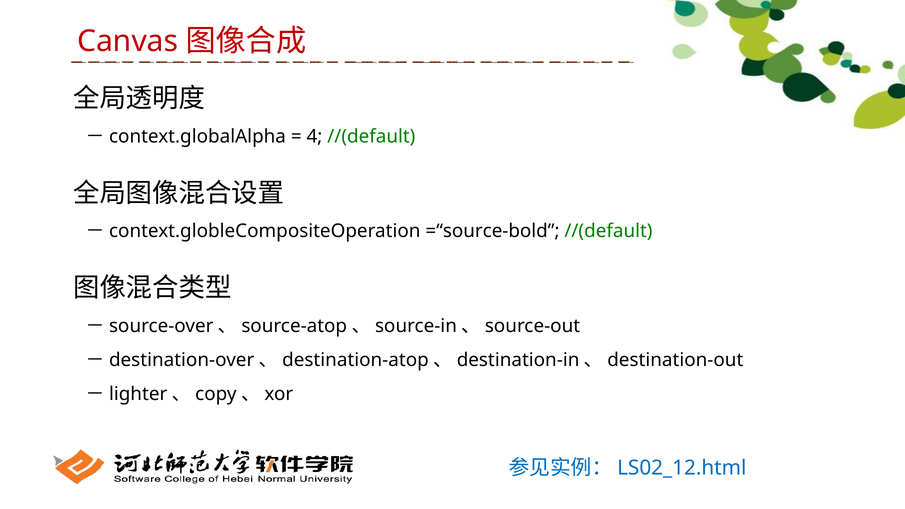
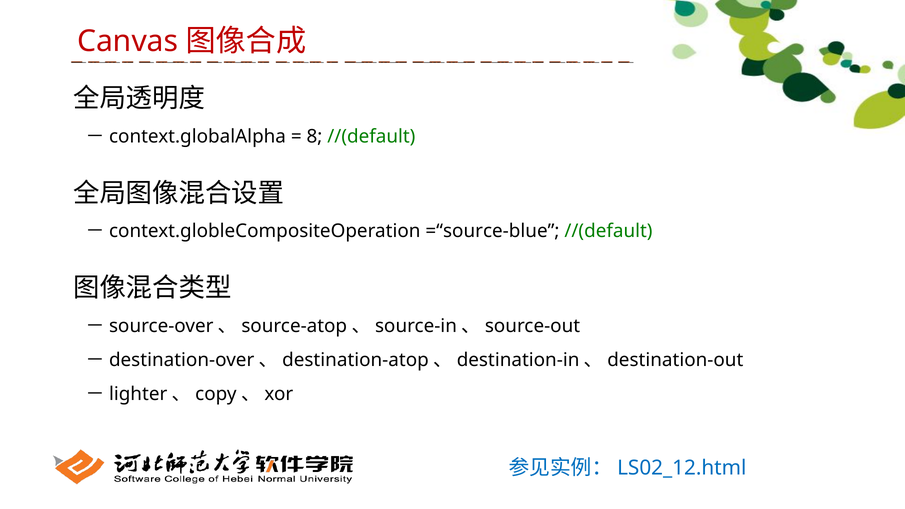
4: 4 -> 8 (314, 136)
=“source-bold: =“source-bold -> =“source-blue (492, 231)
